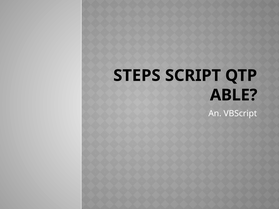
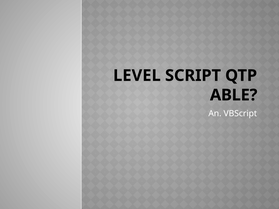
STEPS: STEPS -> LEVEL (137, 76)
